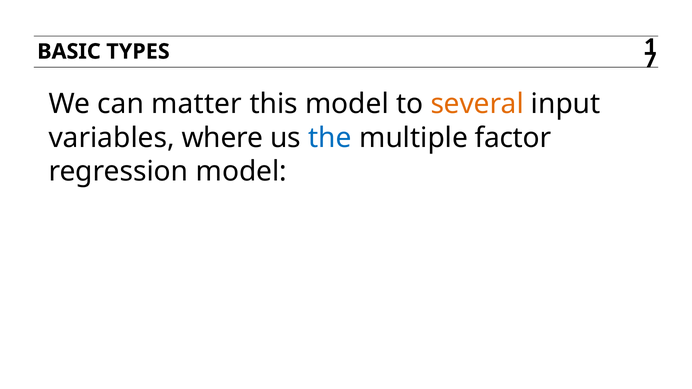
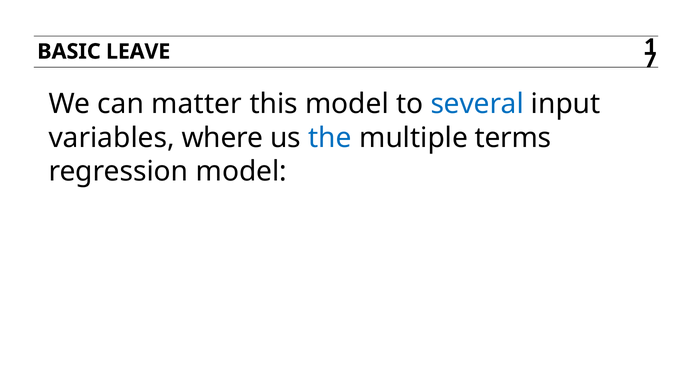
TYPES: TYPES -> LEAVE (138, 51)
several colour: orange -> blue (477, 104)
factor: factor -> terms (513, 138)
